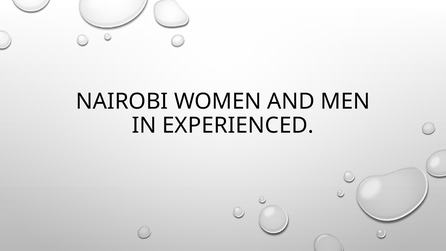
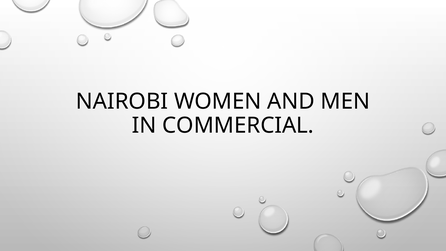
EXPERIENCED: EXPERIENCED -> COMMERCIAL (238, 126)
